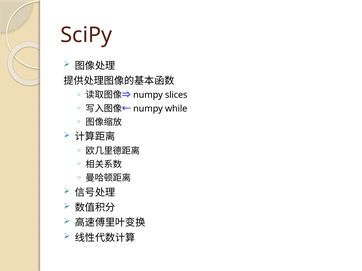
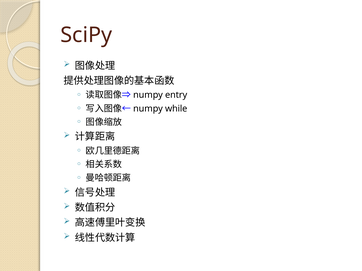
slices: slices -> entry (176, 95)
